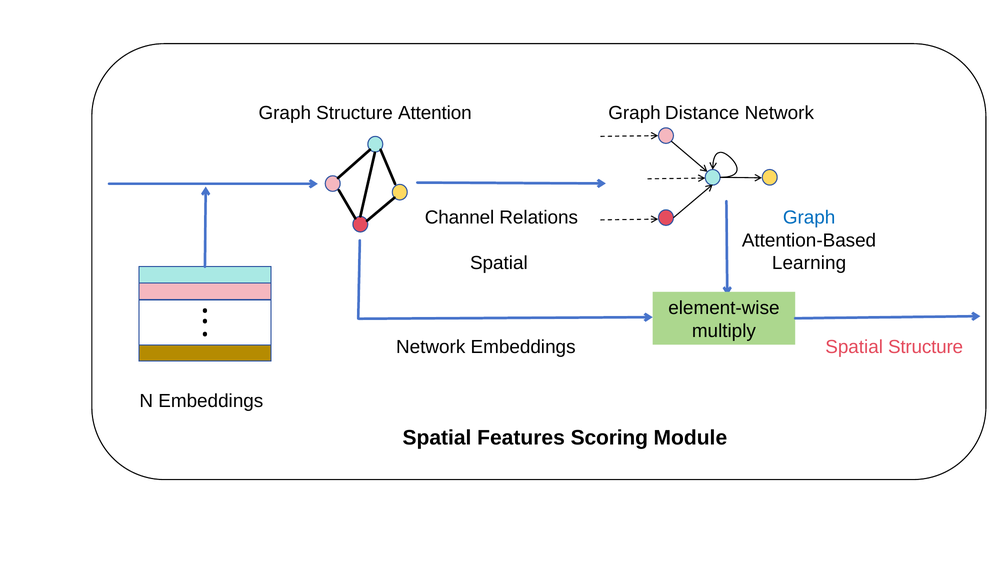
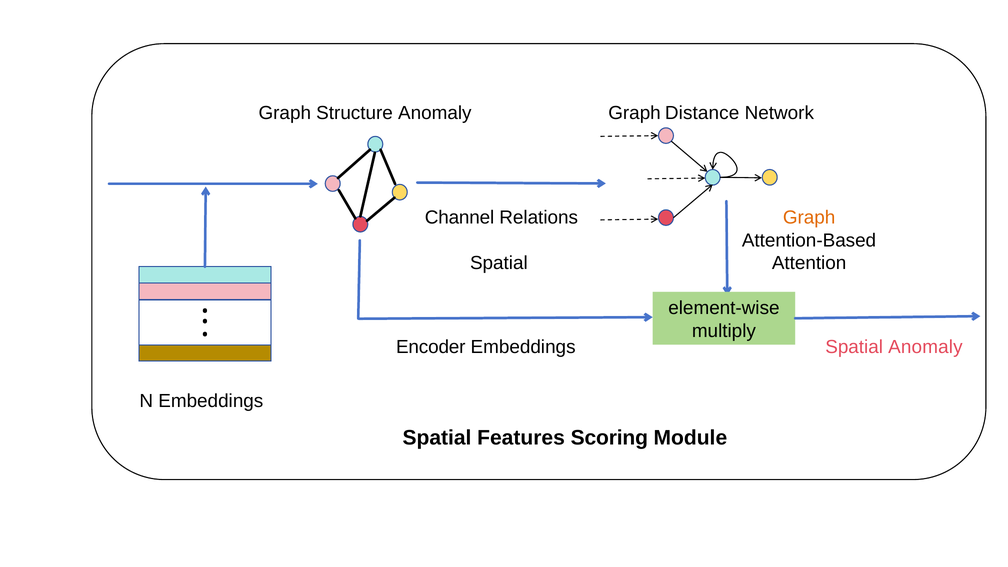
Structure Attention: Attention -> Anomaly (435, 113)
Graph colour: blue -> orange (809, 218)
Learning: Learning -> Attention (809, 263)
Network: Network -> Encoder (431, 347)
Spatial Structure: Structure -> Anomaly (925, 347)
